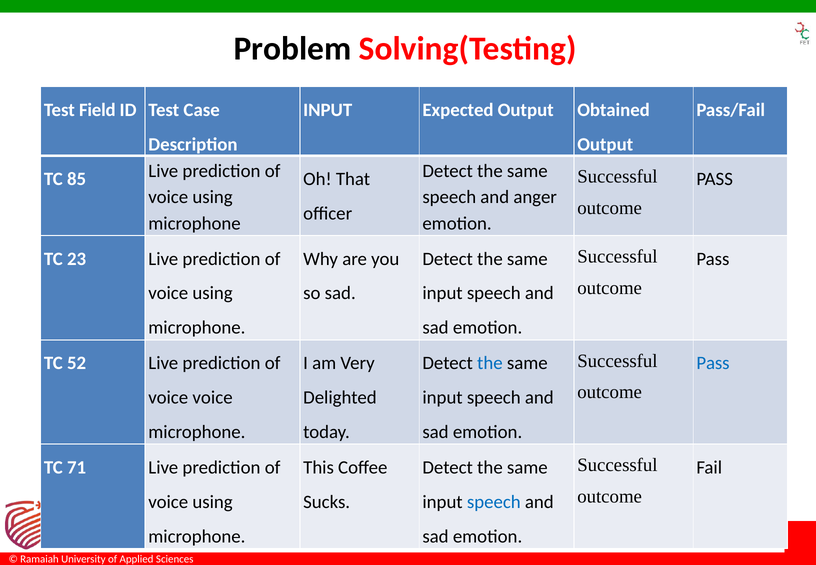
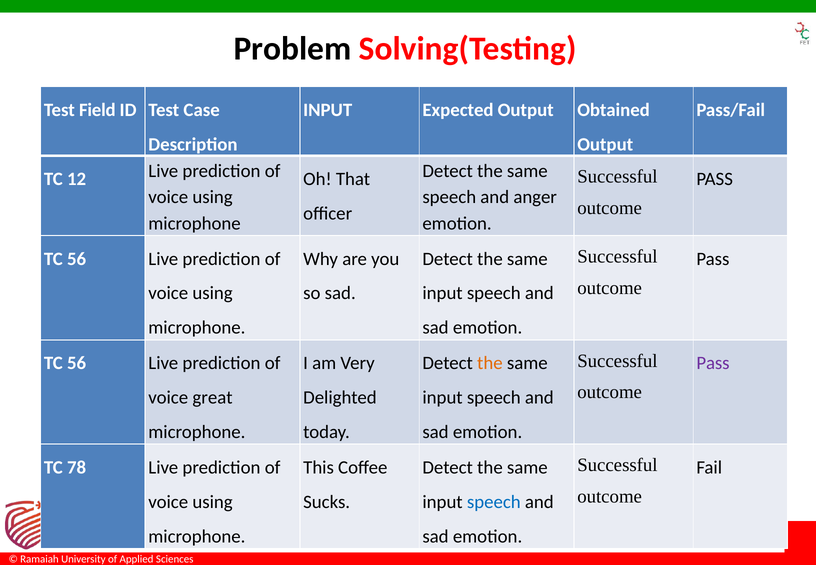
85: 85 -> 12 (77, 179)
23: 23 -> 56 (77, 259)
52: 52 -> 56 (77, 363)
the colour: blue -> orange (490, 363)
Pass colour: blue -> purple (713, 363)
voice voice: voice -> great (213, 398)
71: 71 -> 78 (77, 467)
